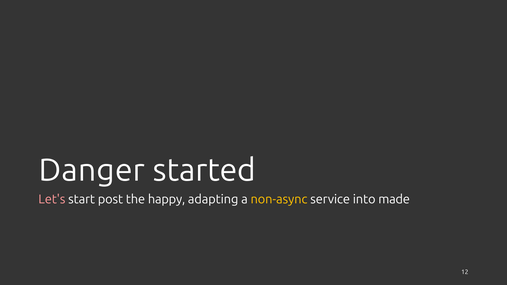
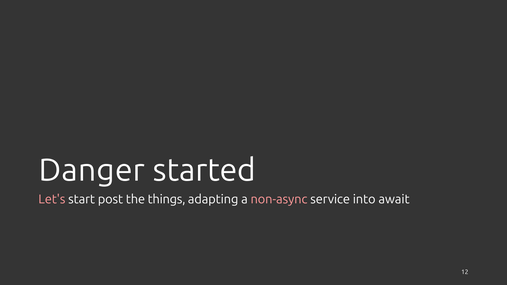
happy: happy -> things (167, 200)
non-async colour: yellow -> pink (279, 200)
made: made -> await (394, 200)
